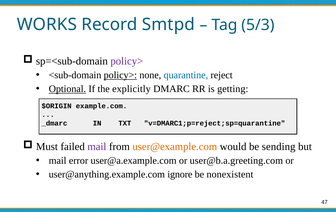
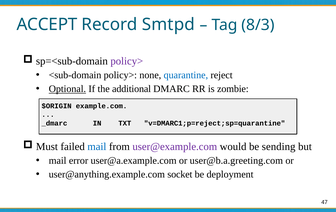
WORKS: WORKS -> ACCEPT (47, 24)
5/3: 5/3 -> 8/3 (258, 25)
policy> underline: present -> none (120, 75)
explicitly: explicitly -> additional (132, 89)
getting: getting -> zombie (233, 89)
mail colour: purple -> blue (97, 146)
user@example.com colour: orange -> purple (175, 146)
ignore: ignore -> socket (180, 174)
nonexistent: nonexistent -> deployment (230, 174)
